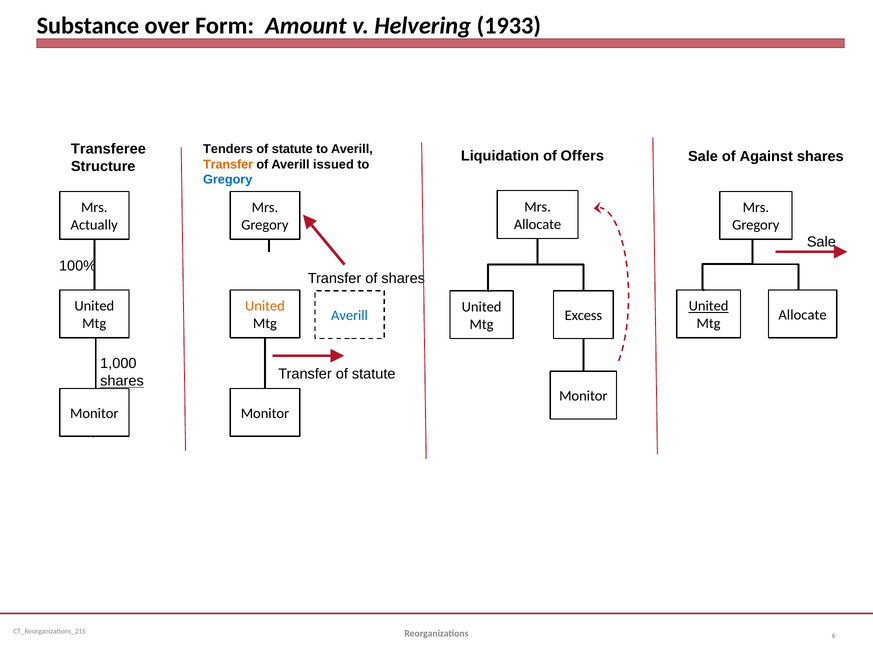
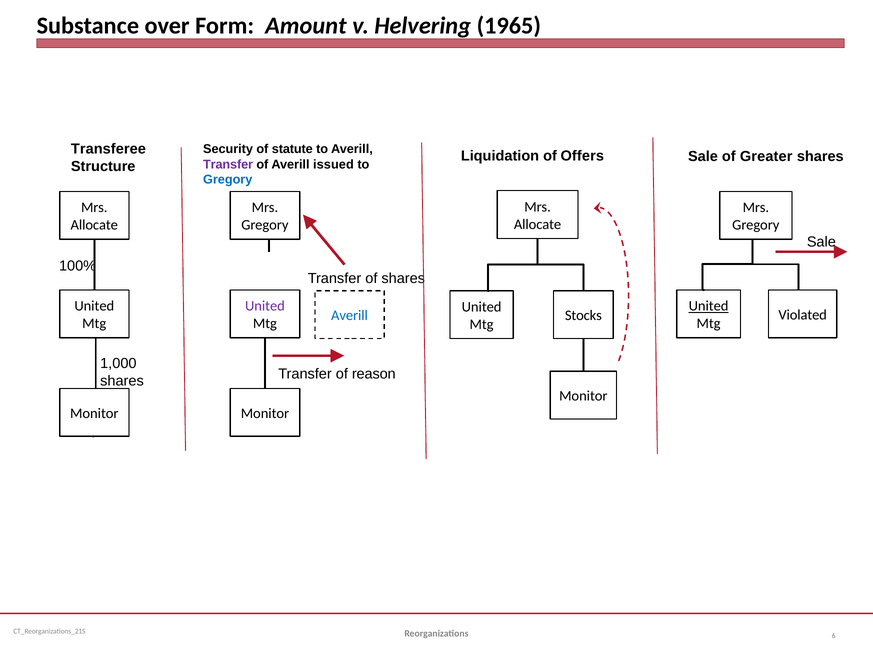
1933: 1933 -> 1965 (509, 26)
Tenders: Tenders -> Security (228, 149)
Against: Against -> Greater (766, 156)
Transfer colour: orange -> purple (228, 164)
Actually: Actually -> Allocate (94, 225)
United colour: orange -> purple (265, 306)
Allocate: Allocate -> Violated (803, 315)
Excess: Excess -> Stocks (583, 316)
Transfer of statute: statute -> reason (374, 374)
shares underline: present -> none (122, 381)
